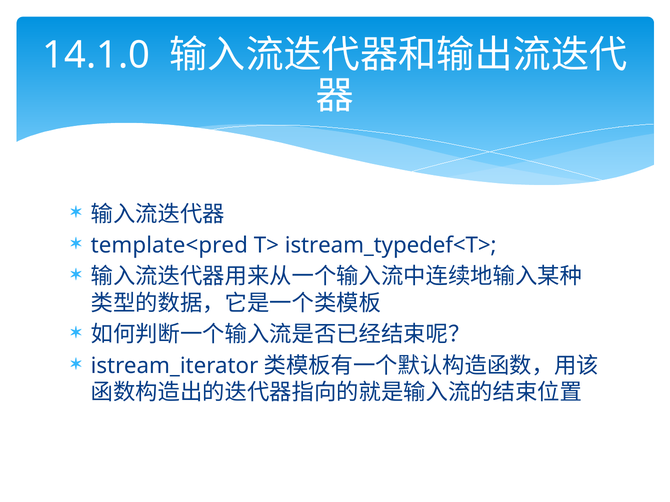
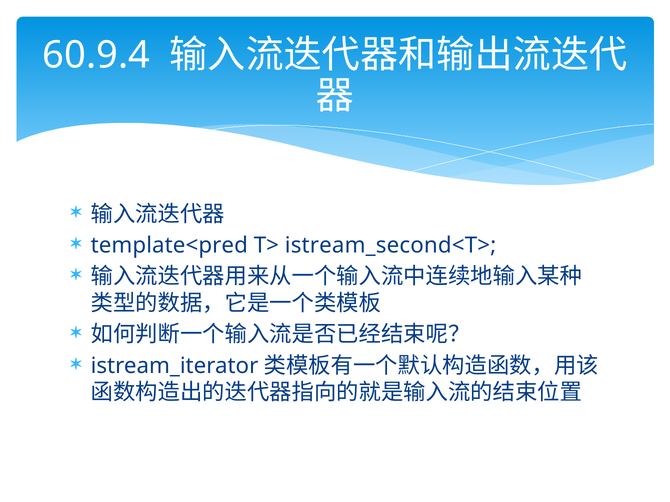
14.1.0: 14.1.0 -> 60.9.4 (96, 55)
istream_typedef<T>: istream_typedef<T> -> istream_second<T> (391, 246)
